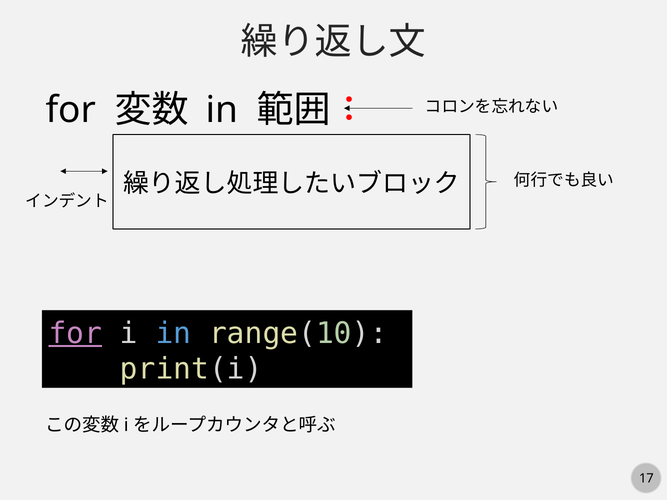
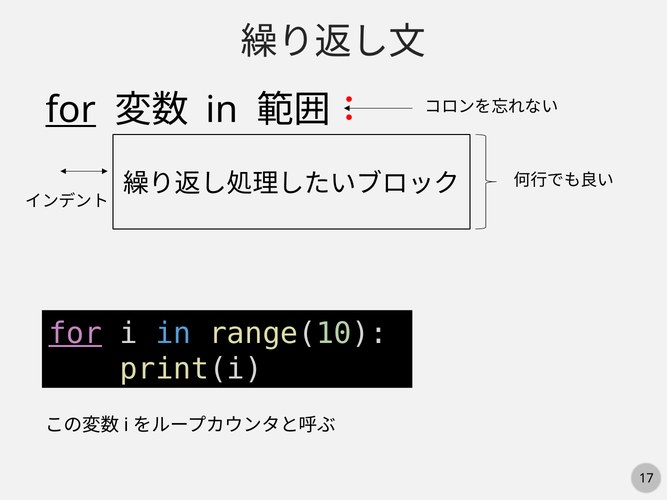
for underline: none -> present (71, 110)
